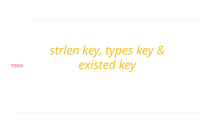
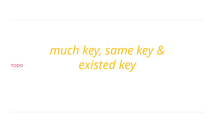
strlen: strlen -> much (65, 51)
types: types -> same (119, 51)
